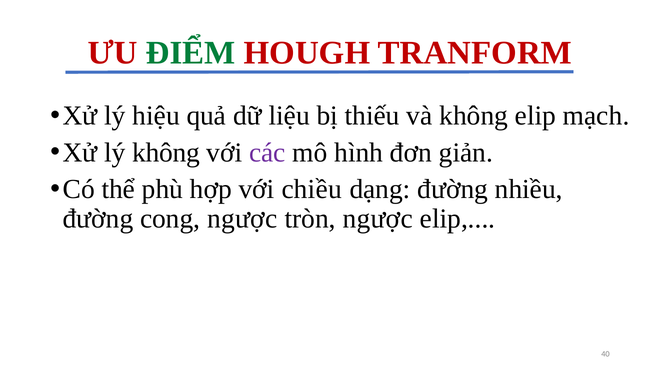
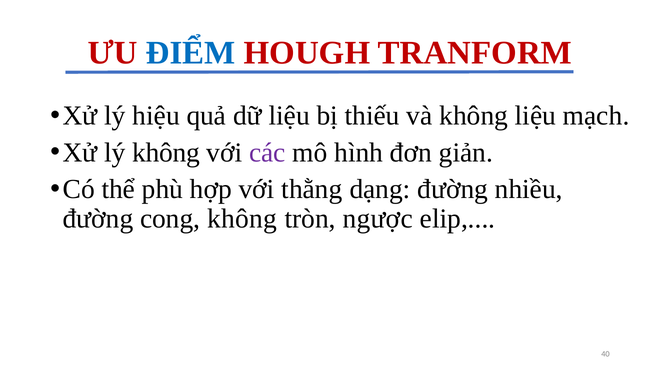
ĐIỂM colour: green -> blue (191, 53)
không elip: elip -> liệu (535, 116)
chiều: chiều -> thằng (312, 189)
cong ngược: ngược -> không (242, 219)
